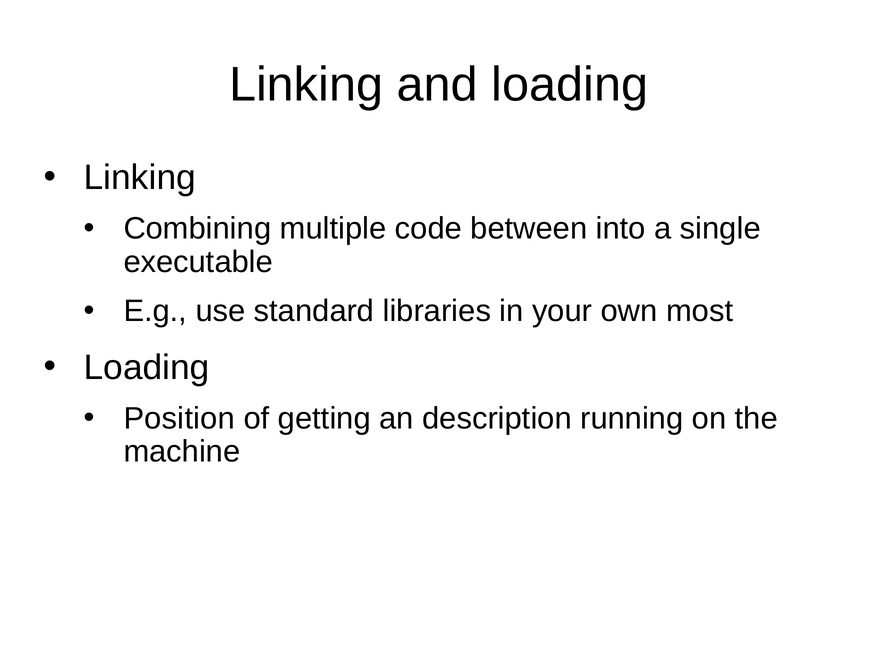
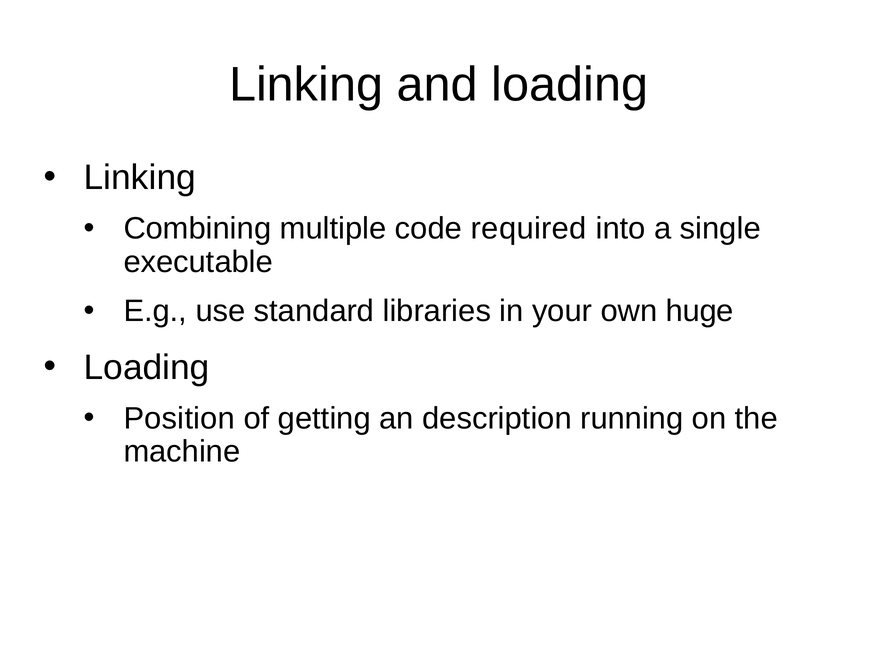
between: between -> required (529, 229)
most: most -> huge (700, 311)
